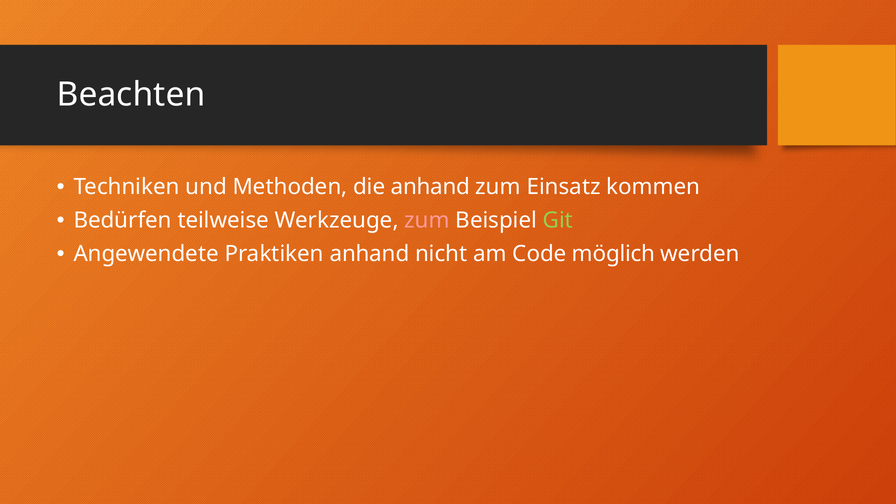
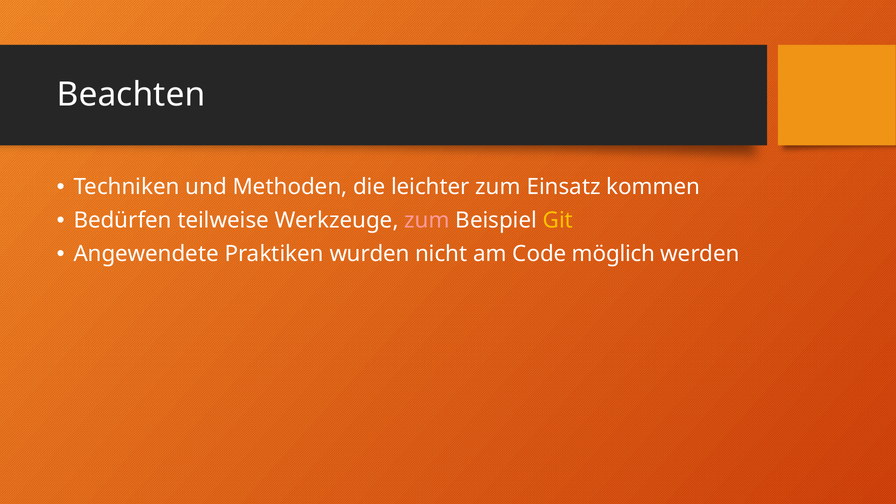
die anhand: anhand -> leichter (430, 187)
Git colour: light green -> yellow (558, 221)
Praktiken anhand: anhand -> wurden (370, 254)
